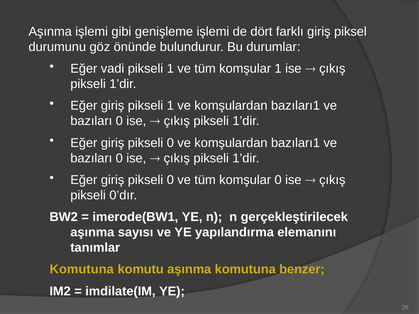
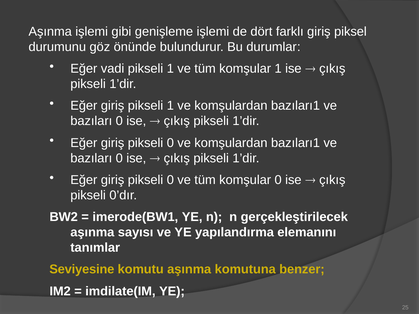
Komutuna: Komutuna -> Seviyesine (82, 270)
